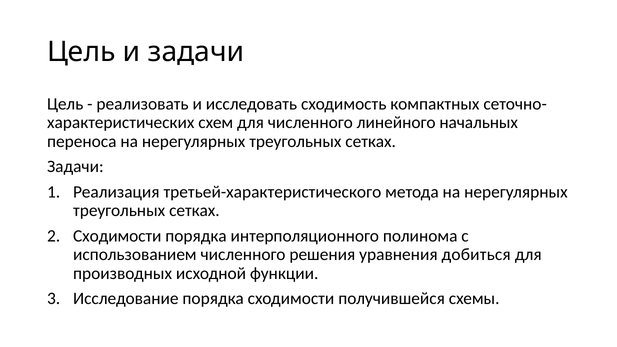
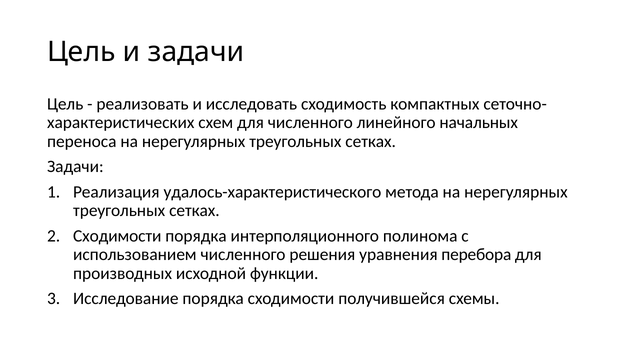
третьей-характеристического: третьей-характеристического -> удалось-характеристического (272, 192)
добиться: добиться -> перебора (476, 255)
